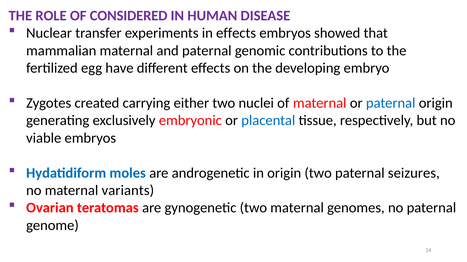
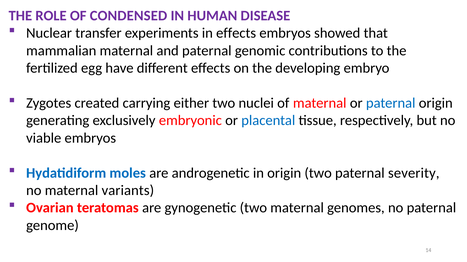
CONSIDERED: CONSIDERED -> CONDENSED (128, 16)
seizures: seizures -> severity (414, 173)
